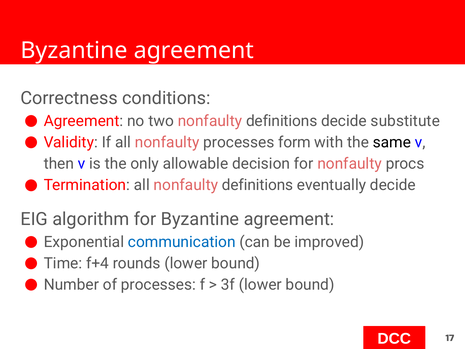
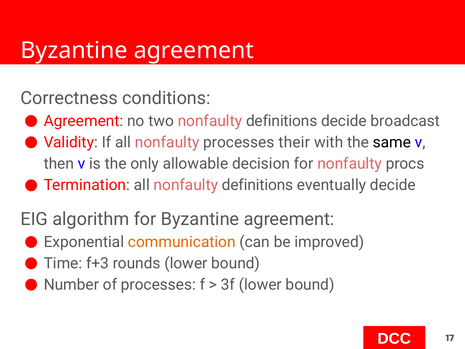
substitute: substitute -> broadcast (405, 121)
form: form -> their (294, 142)
communication colour: blue -> orange (182, 242)
f+4: f+4 -> f+3 (98, 263)
